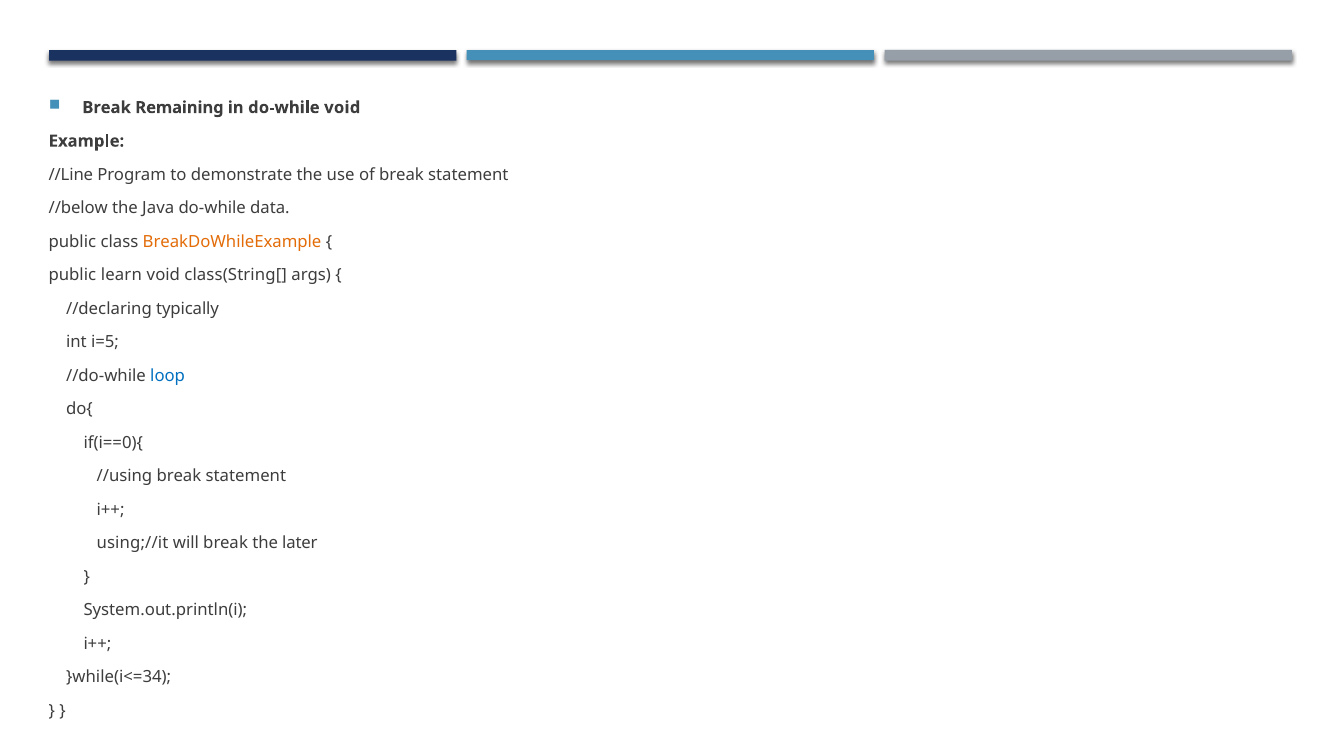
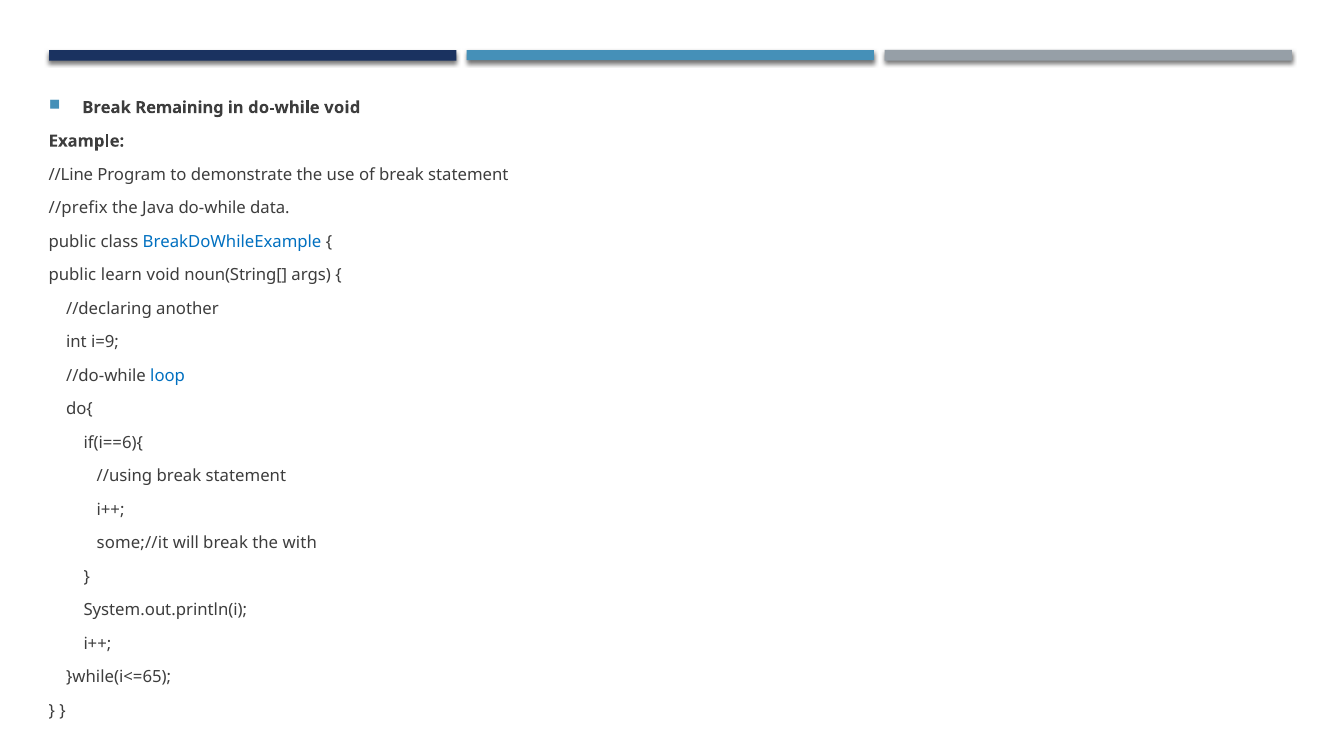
//below: //below -> //prefix (78, 208)
BreakDoWhileExample colour: orange -> blue (232, 242)
class(String[: class(String[ -> noun(String[ (236, 275)
typically: typically -> another (187, 309)
i=5: i=5 -> i=9 (105, 342)
if(i==0){: if(i==0){ -> if(i==6){ (113, 443)
using;//it: using;//it -> some;//it (132, 544)
later: later -> with (300, 544)
}while(i<=34: }while(i<=34 -> }while(i<=65 (119, 678)
